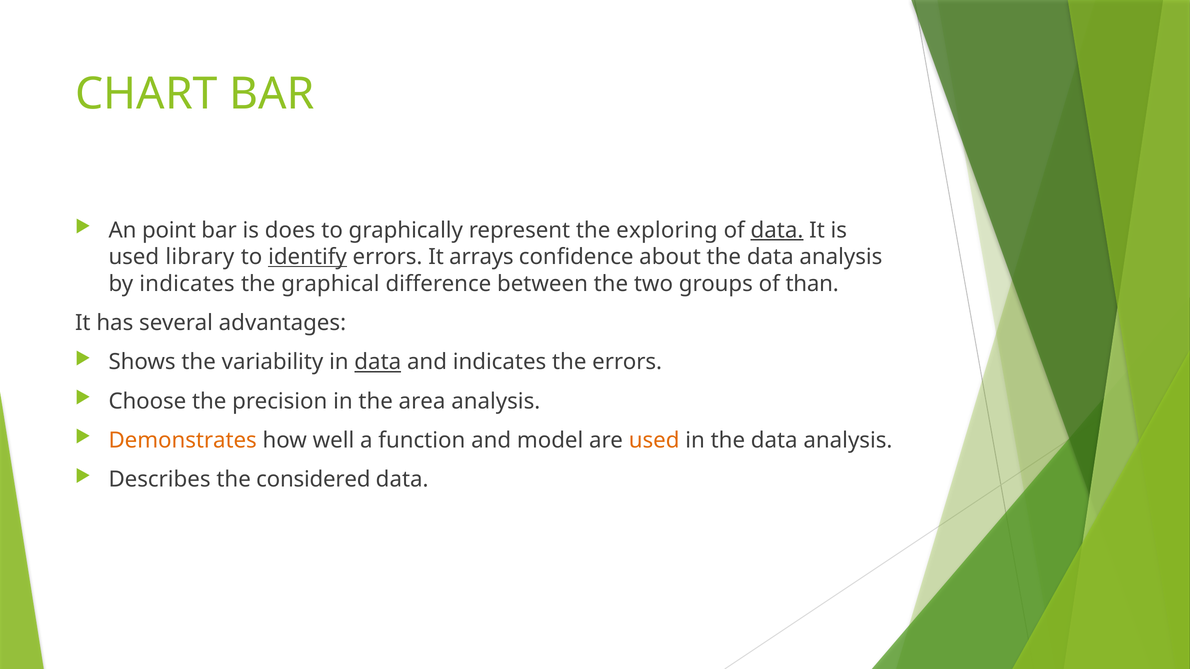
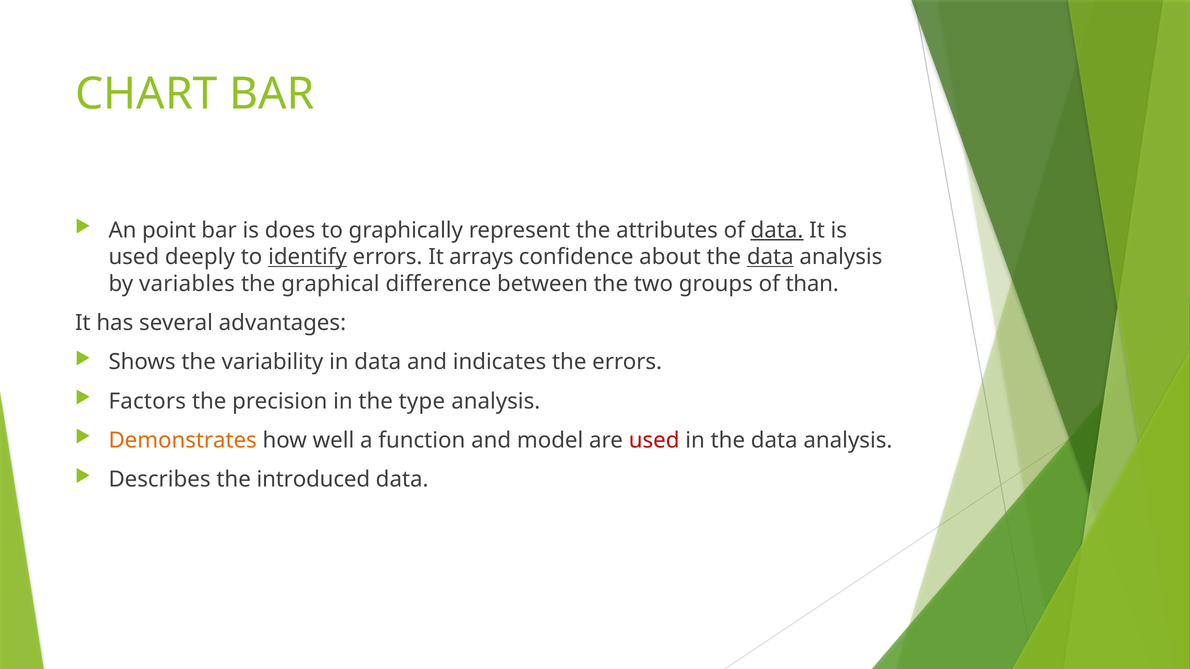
exploring: exploring -> attributes (667, 230)
library: library -> deeply (200, 257)
data underline: none -> present (770, 257)
by indicates: indicates -> variables (187, 284)
data underline: present -> none (378, 362)
Choose: Choose -> Factors (147, 401)
area: area -> type (422, 401)
used colour: orange -> red (654, 441)
considered: considered -> introduced (313, 480)
